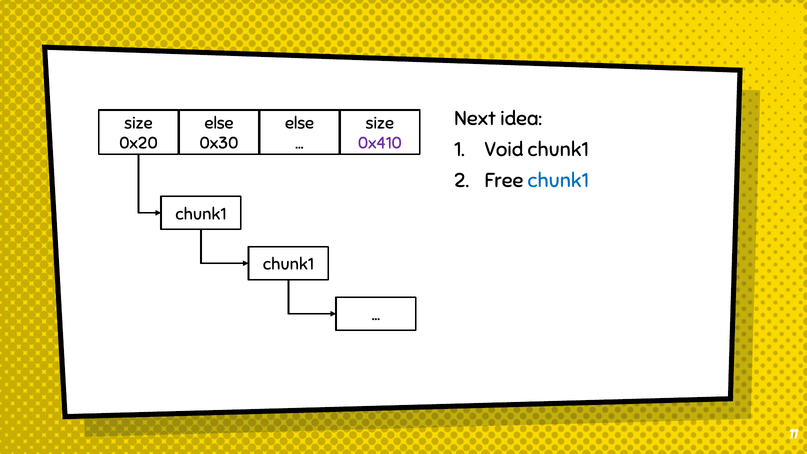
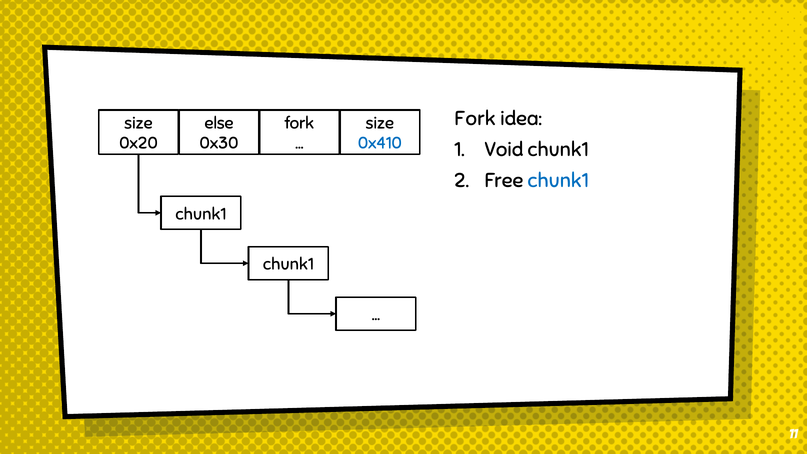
Next: Next -> Fork (475, 119)
else: else -> fork (300, 123)
0x410 colour: purple -> blue (380, 143)
